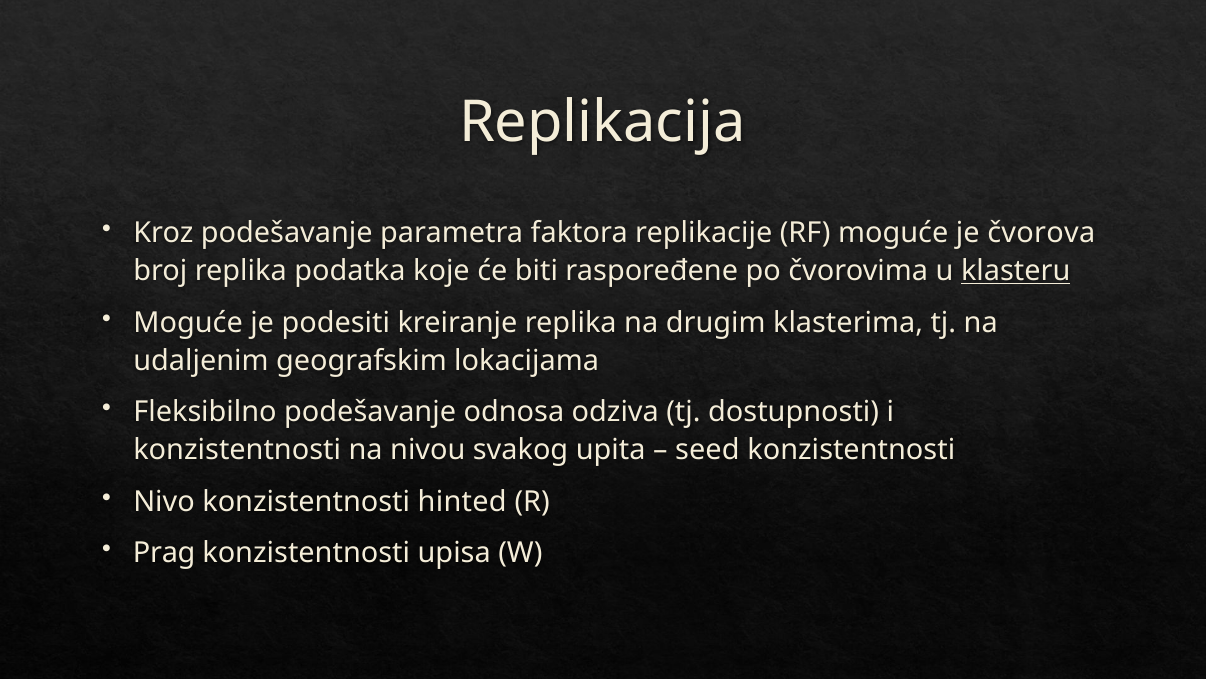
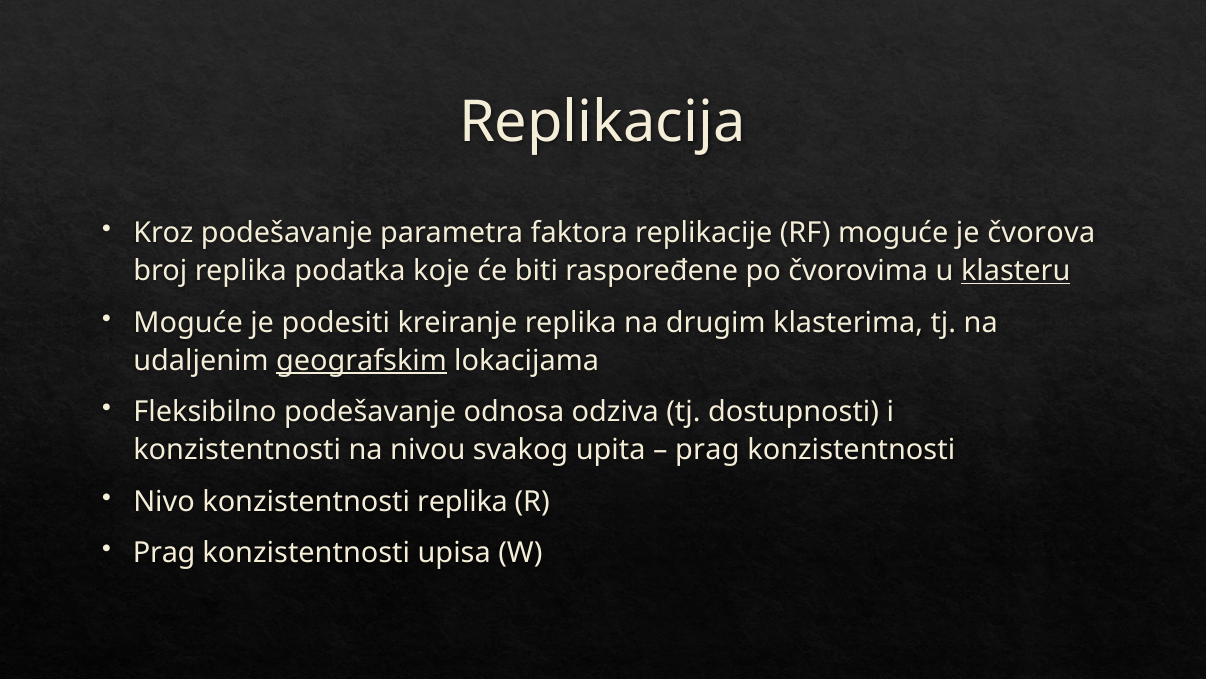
geografskim underline: none -> present (361, 360)
seed: seed -> prag (707, 450)
konzistentnosti hinted: hinted -> replika (463, 501)
